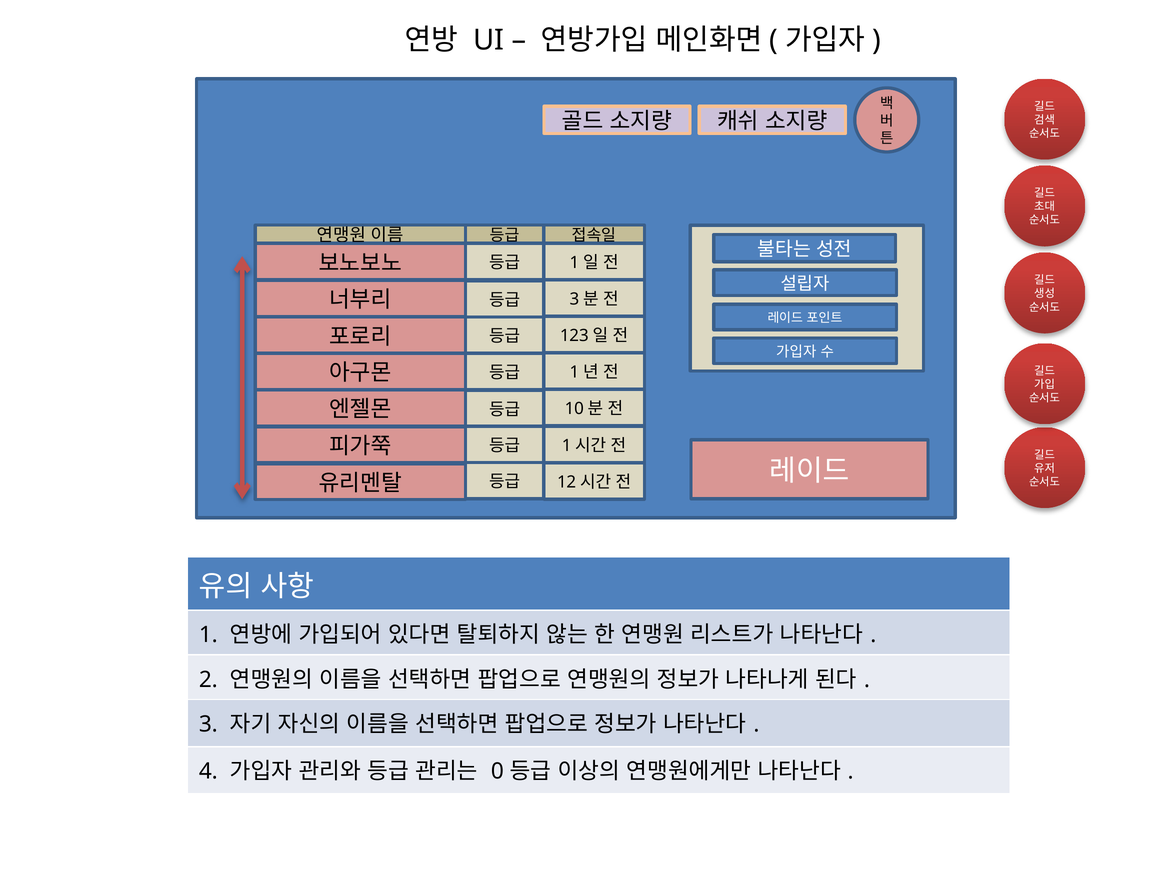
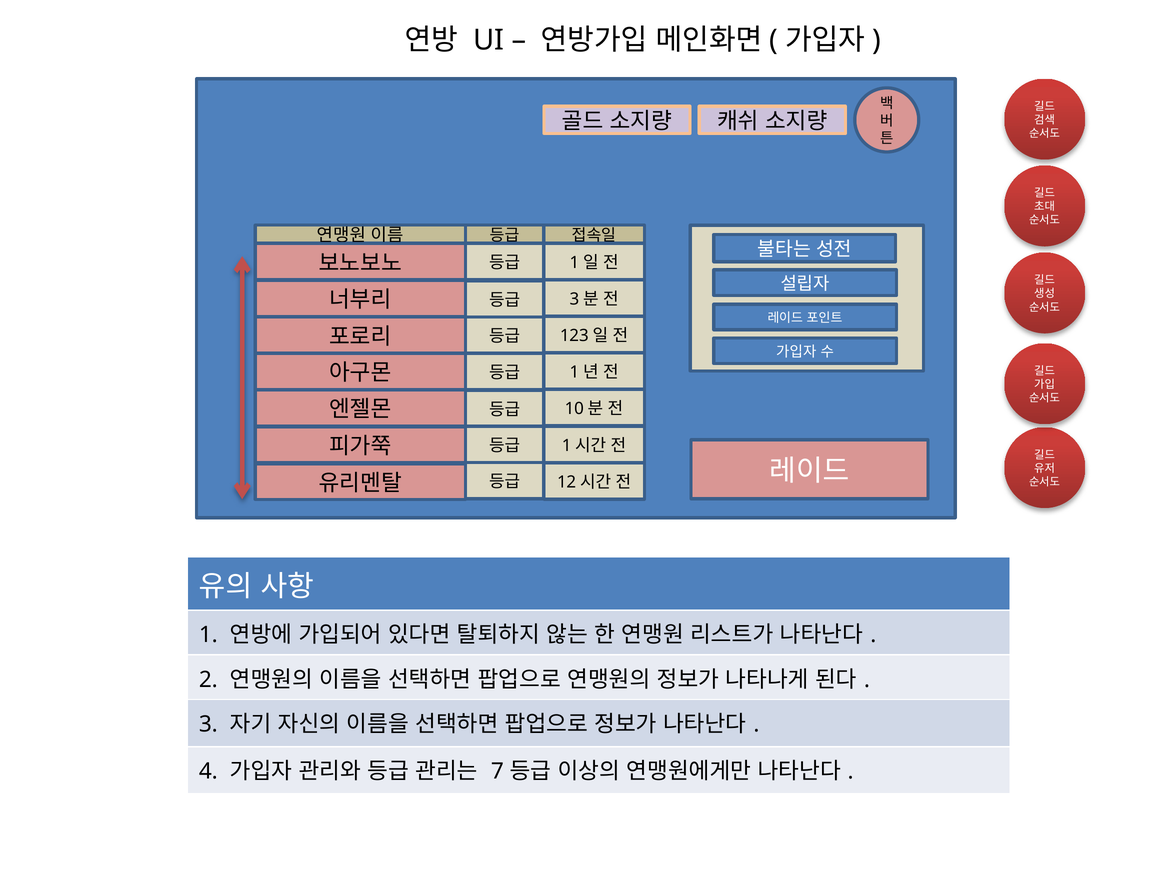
0: 0 -> 7 (497, 771)
